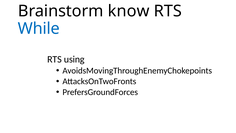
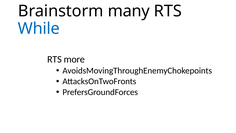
know: know -> many (129, 11)
using: using -> more (74, 59)
